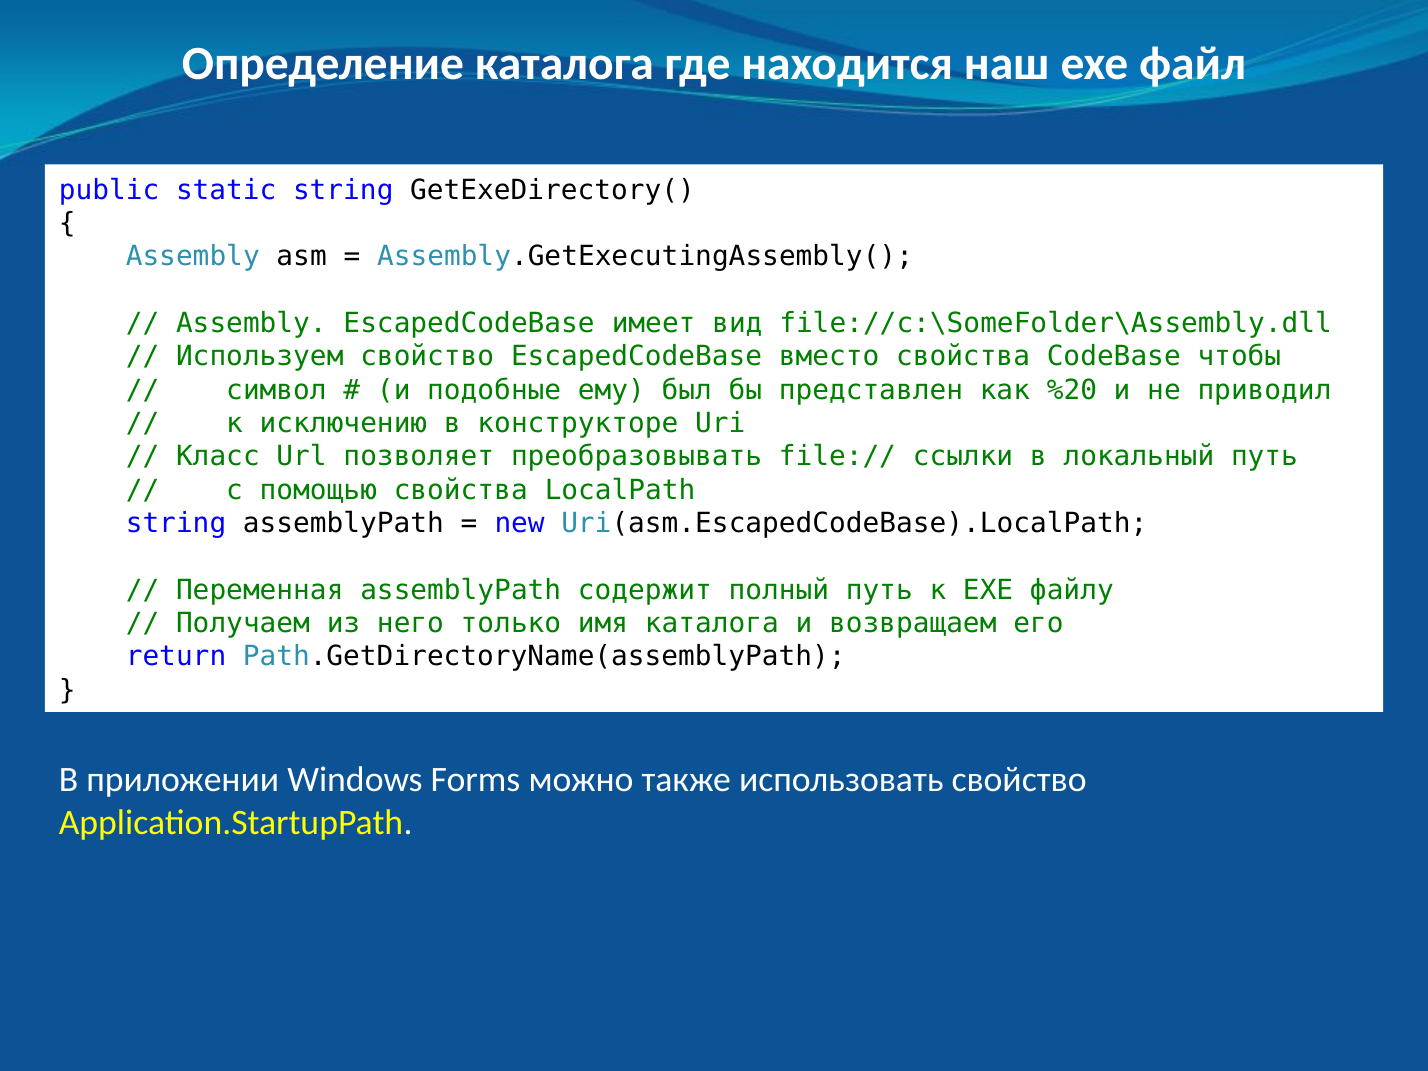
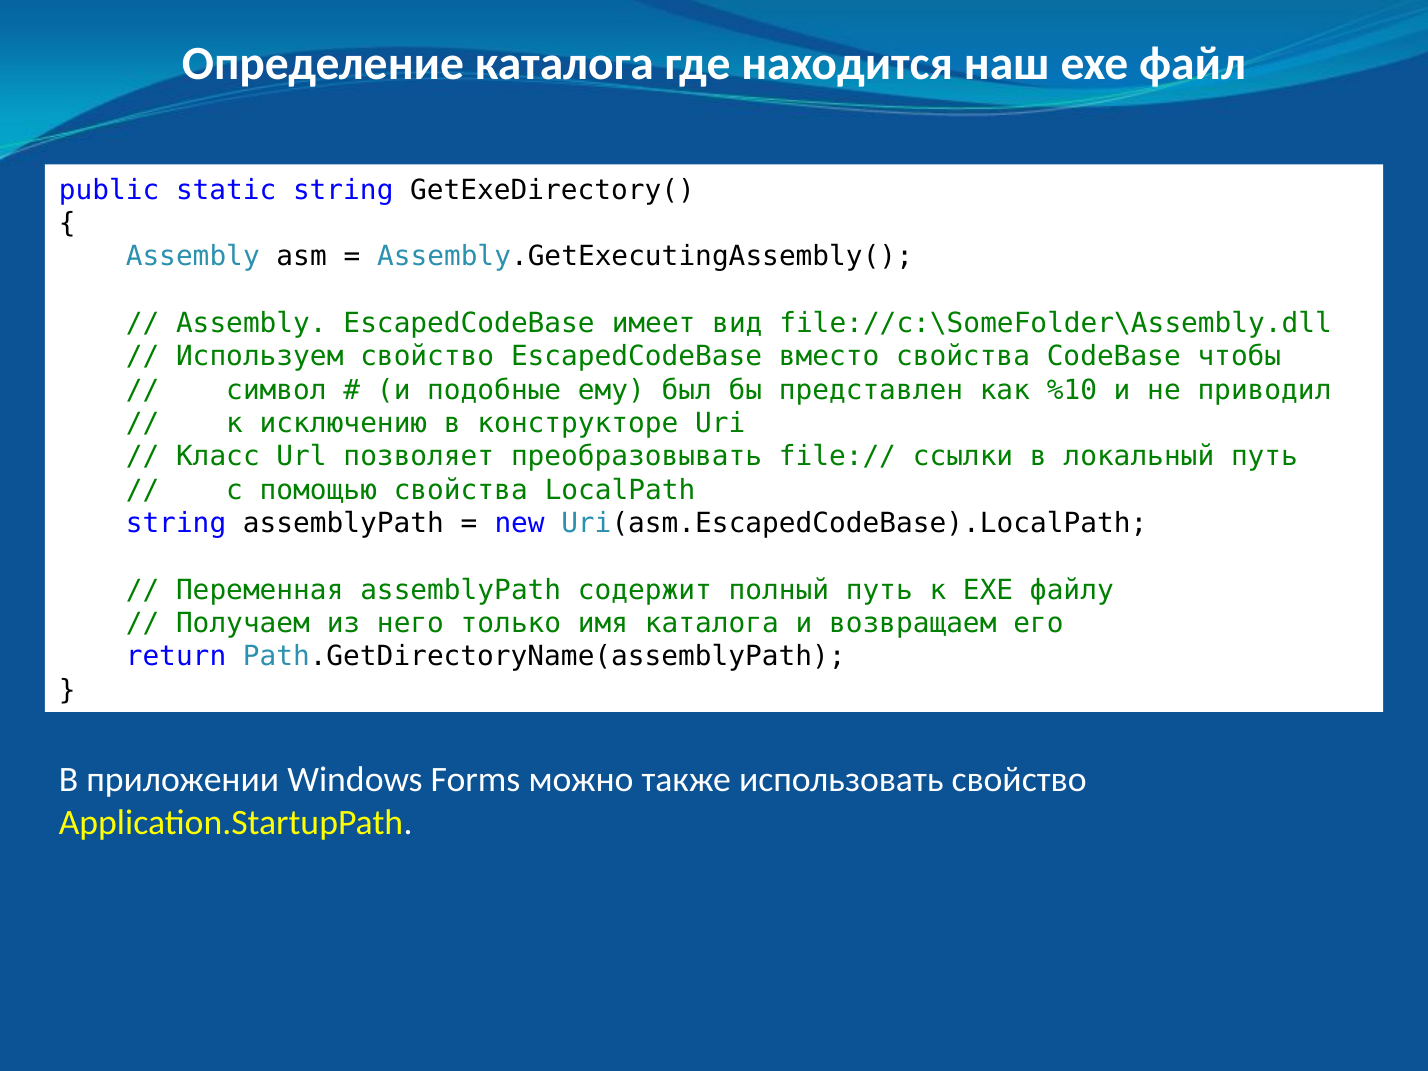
%20: %20 -> %10 (1072, 390)
